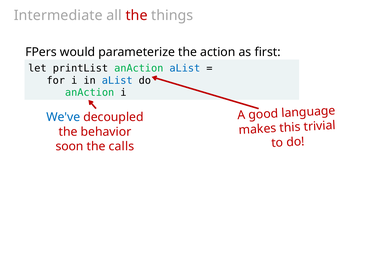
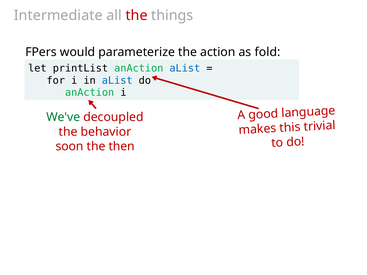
first: first -> fold (268, 52)
We've colour: blue -> green (63, 117)
calls: calls -> then (122, 147)
